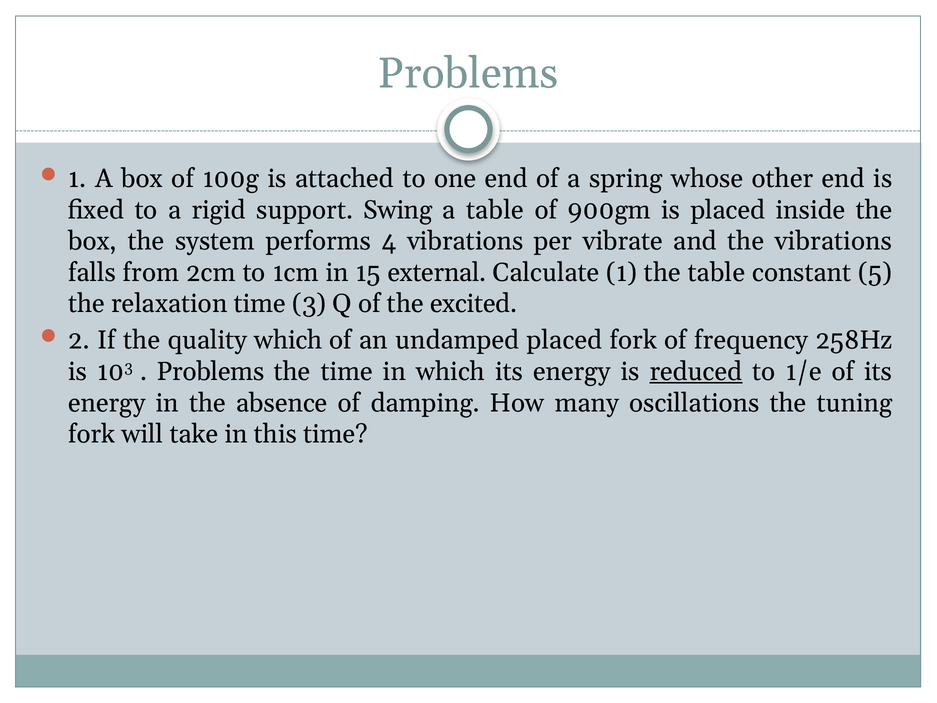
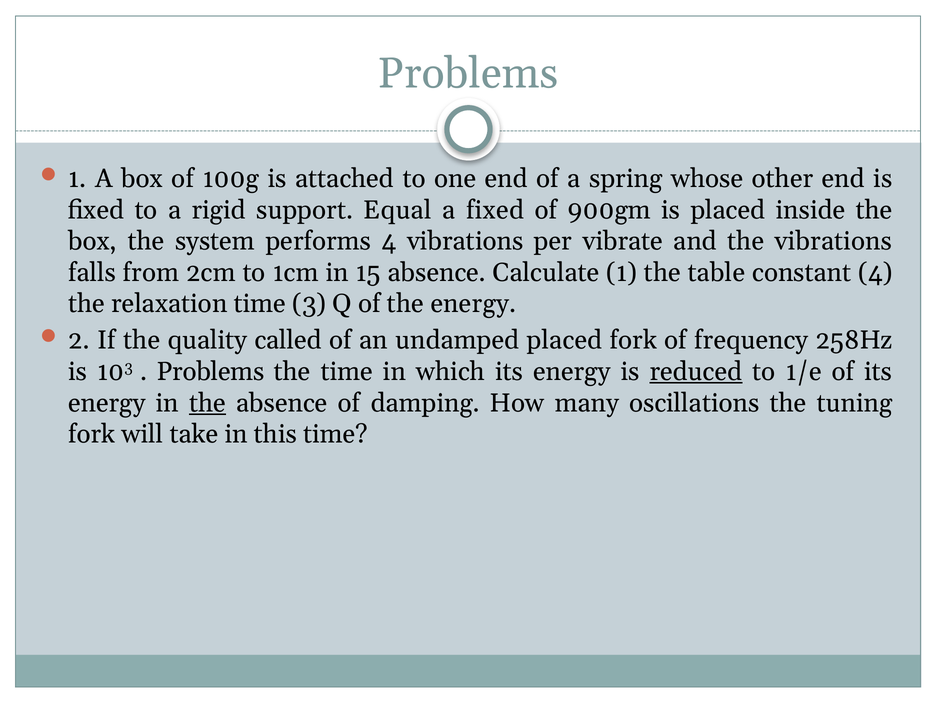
Swing: Swing -> Equal (398, 210)
a table: table -> fixed (495, 210)
15 external: external -> absence (437, 272)
constant 5: 5 -> 4 (875, 272)
the excited: excited -> energy (473, 304)
quality which: which -> called (288, 340)
the underline: none -> present (207, 403)
